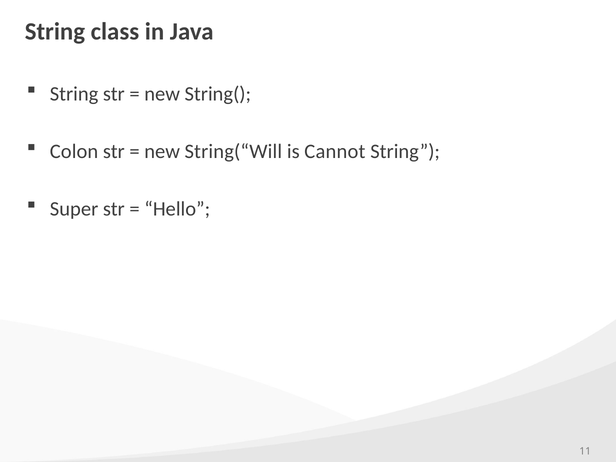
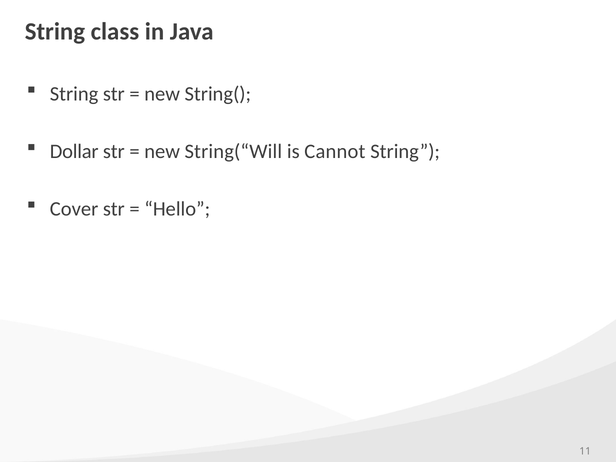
Colon: Colon -> Dollar (74, 151)
Super: Super -> Cover (74, 209)
